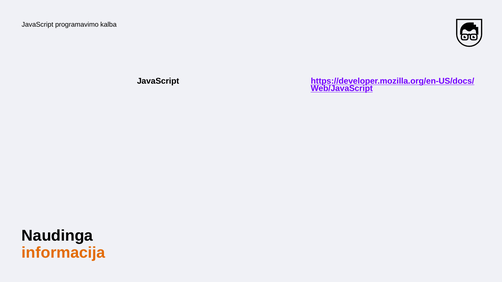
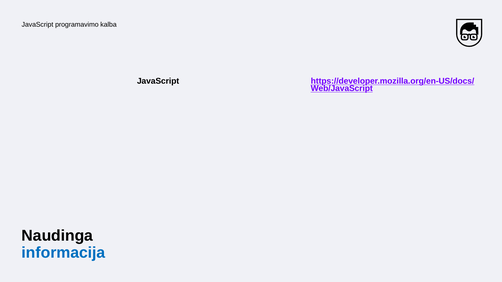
informacija colour: orange -> blue (63, 253)
